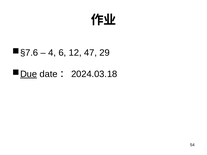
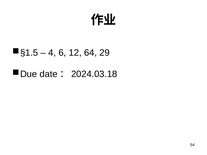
§7.6: §7.6 -> §1.5 (29, 53)
47: 47 -> 64 (91, 53)
Due underline: present -> none (29, 74)
